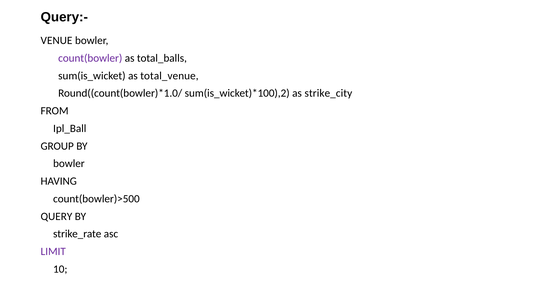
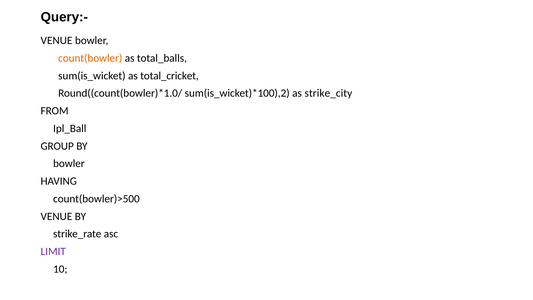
count(bowler colour: purple -> orange (90, 58)
total_venue: total_venue -> total_cricket (169, 76)
QUERY: QUERY -> VENUE (56, 216)
